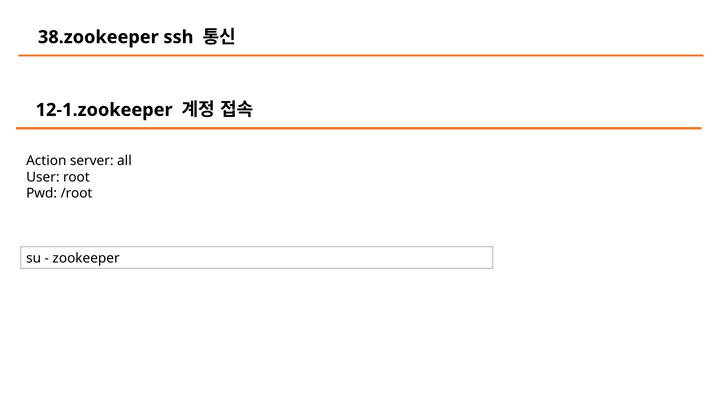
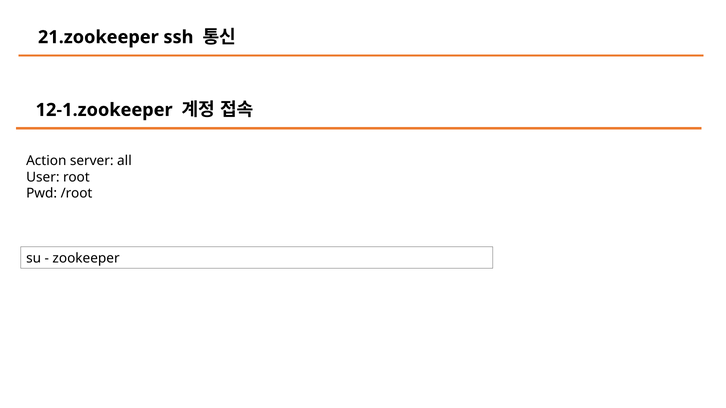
38.zookeeper: 38.zookeeper -> 21.zookeeper (98, 37)
